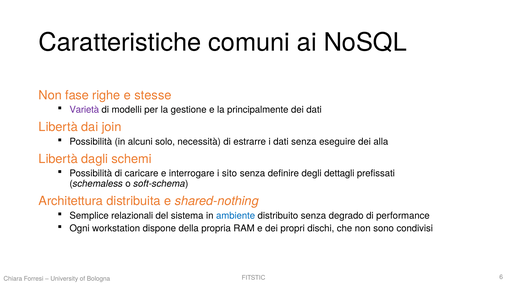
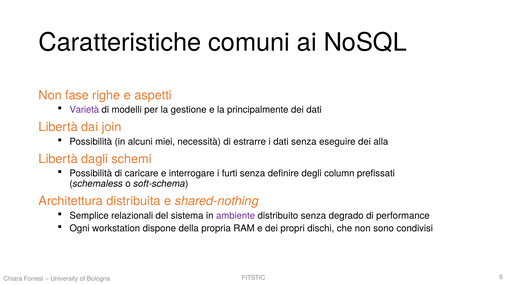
stesse: stesse -> aspetti (153, 95)
solo: solo -> miei (165, 142)
sito: sito -> furti (230, 174)
dettagli: dettagli -> column (339, 174)
ambiente colour: blue -> purple (236, 216)
